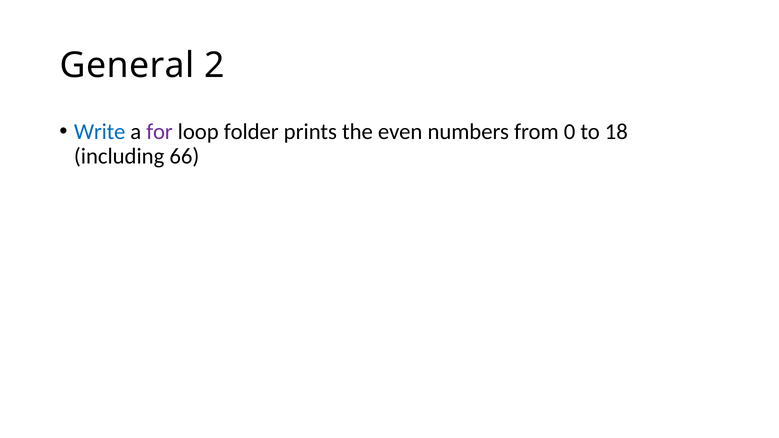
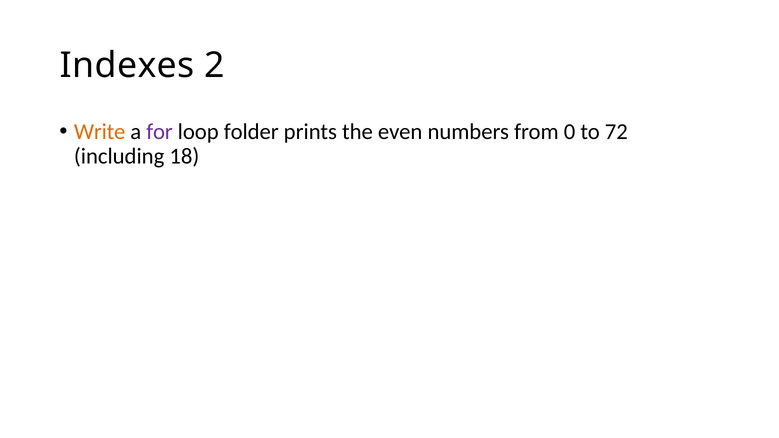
General: General -> Indexes (127, 65)
Write colour: blue -> orange (100, 132)
18: 18 -> 72 (616, 132)
66: 66 -> 18 (184, 156)
